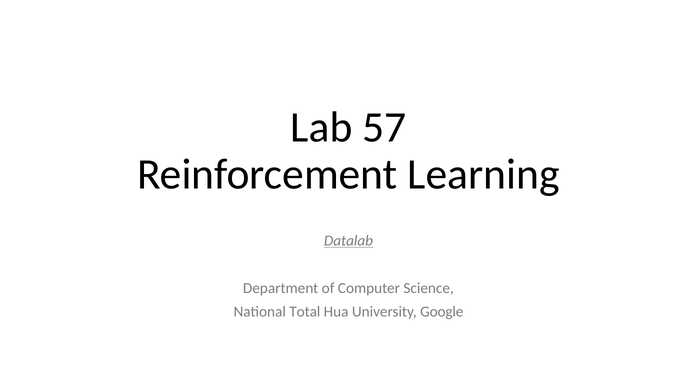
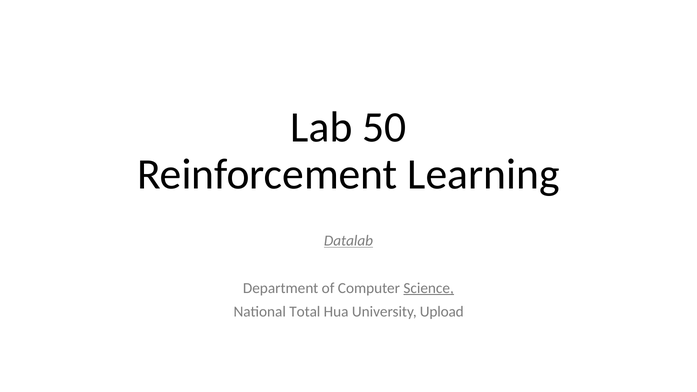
57: 57 -> 50 (384, 127)
Science underline: none -> present (429, 288)
Google: Google -> Upload (442, 312)
